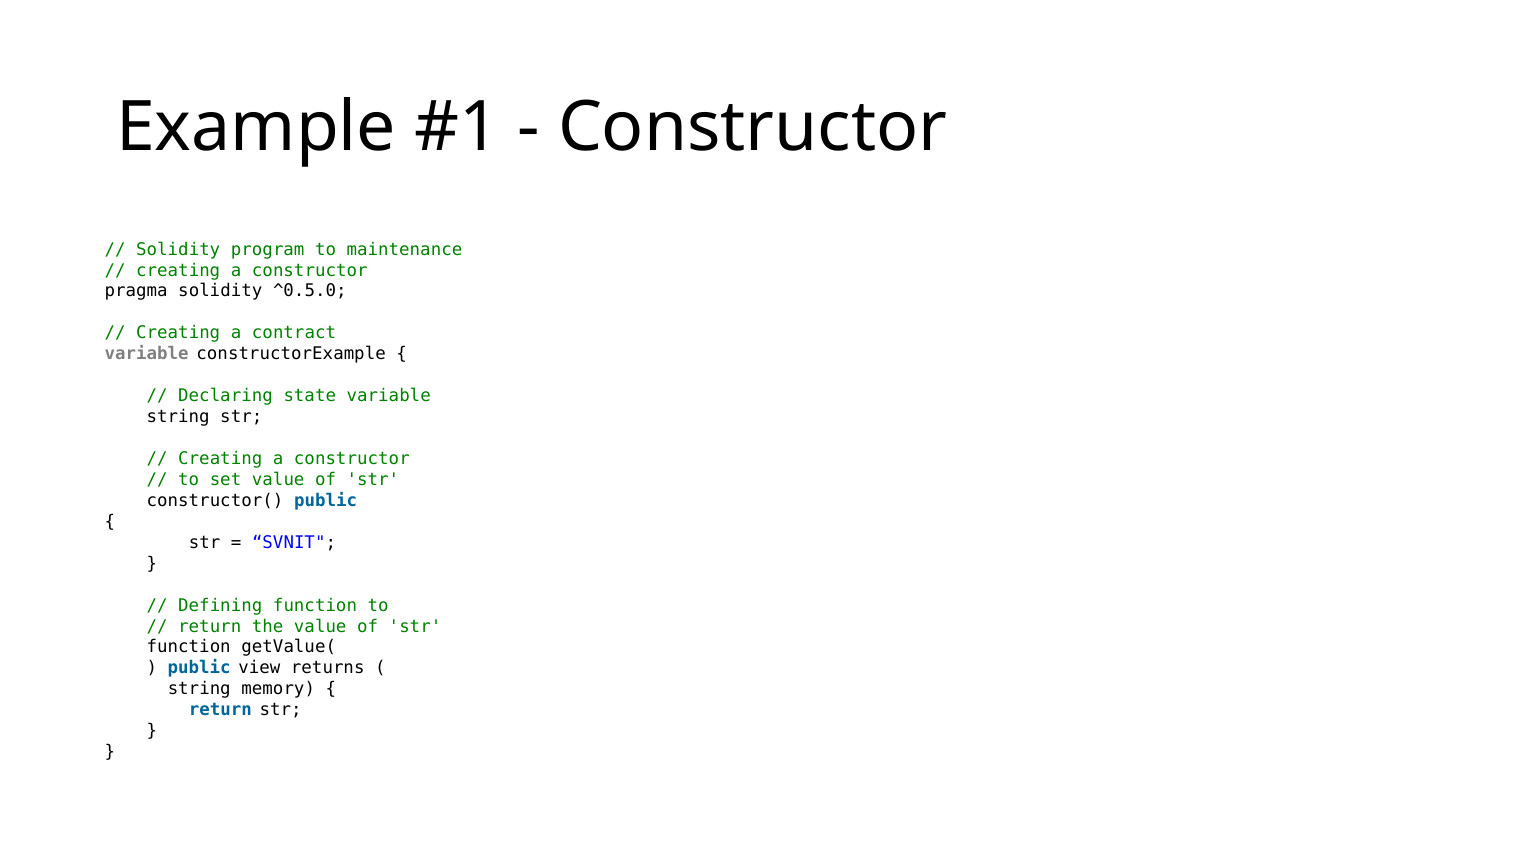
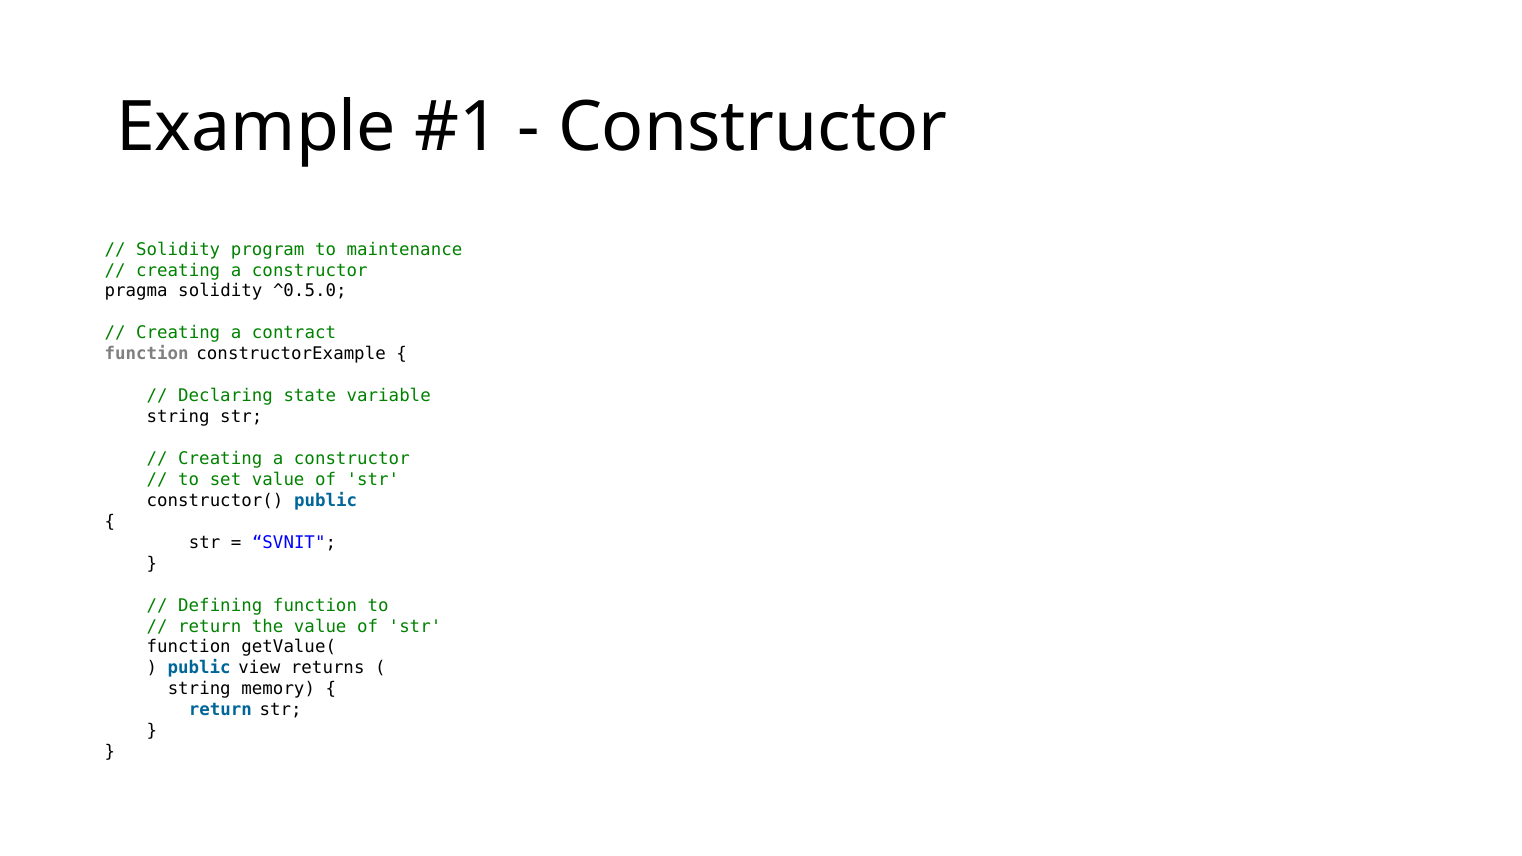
variable: variable -> function (147, 354)
